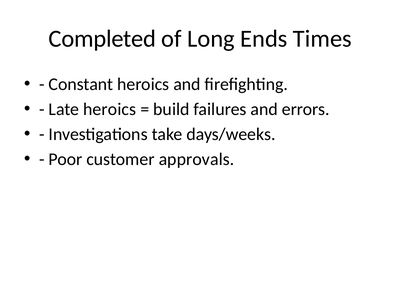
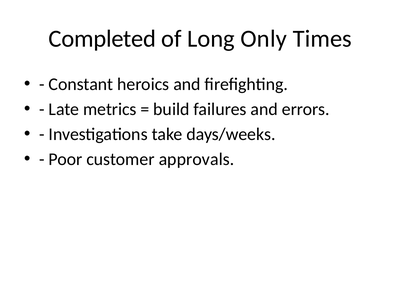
Ends: Ends -> Only (264, 39)
Late heroics: heroics -> metrics (110, 109)
